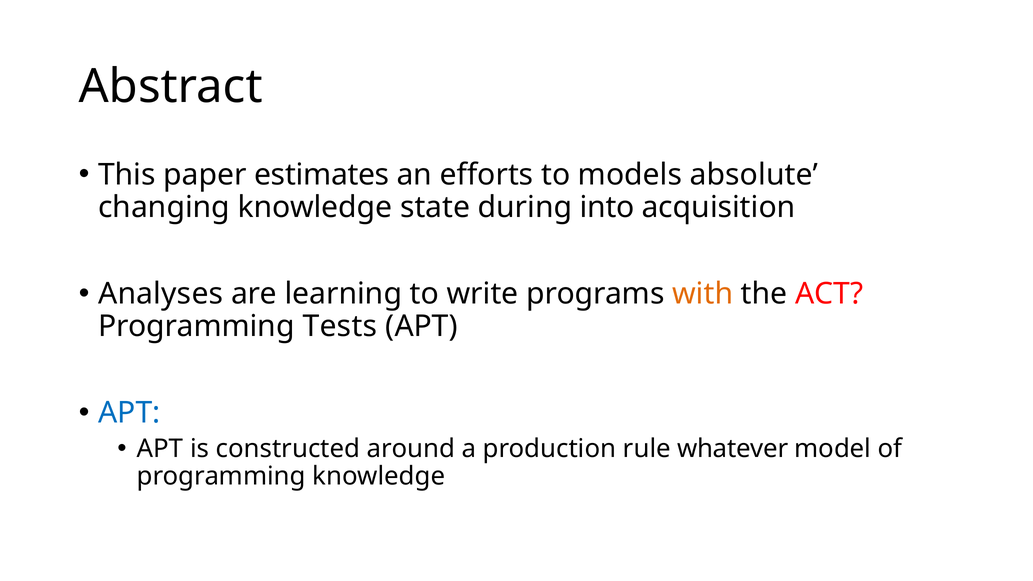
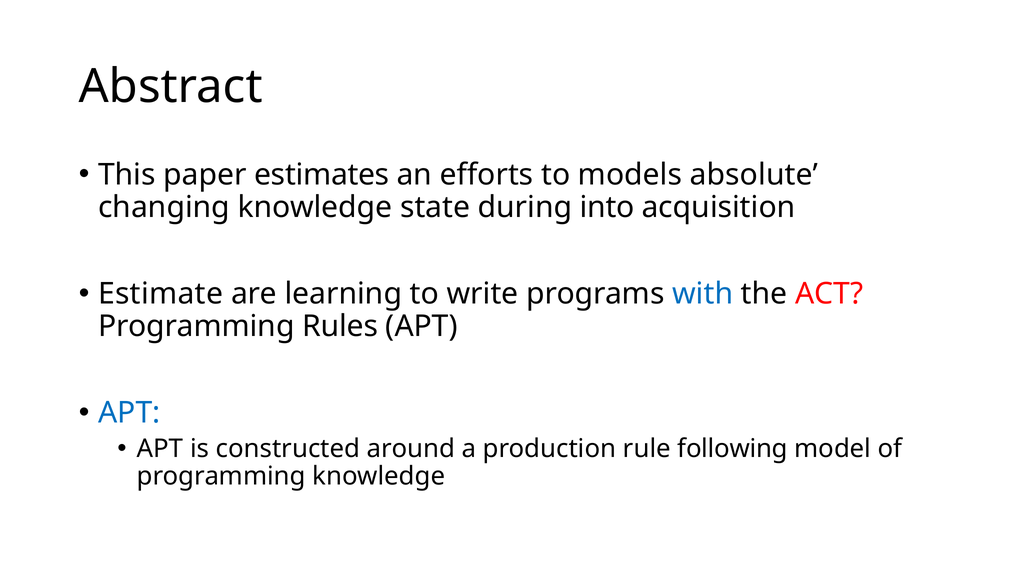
Analyses: Analyses -> Estimate (161, 294)
with colour: orange -> blue (703, 294)
Tests: Tests -> Rules (340, 326)
whatever: whatever -> following (733, 449)
